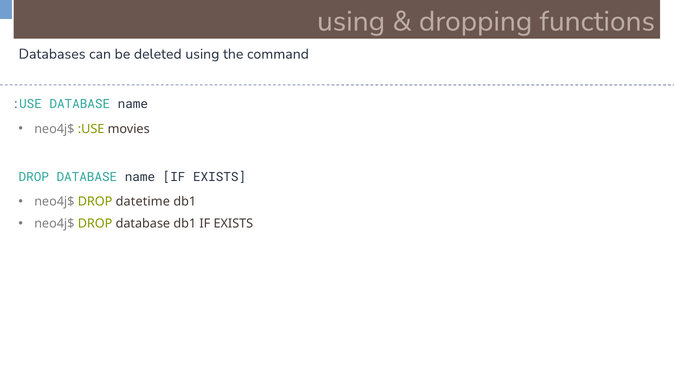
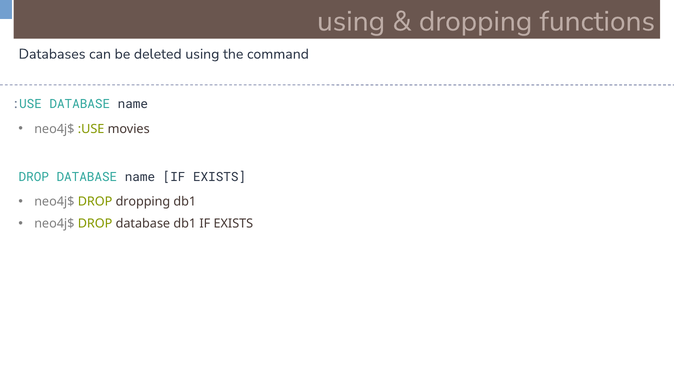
DROP datetime: datetime -> dropping (143, 202)
